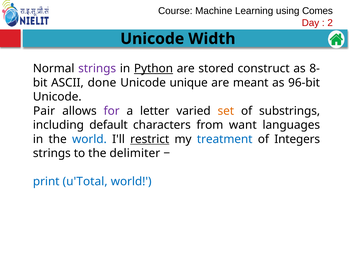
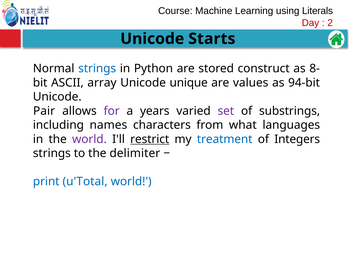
Comes: Comes -> Literals (317, 11)
Width: Width -> Starts (212, 39)
strings colour: purple -> blue (97, 68)
Python underline: present -> none (153, 68)
done: done -> array (102, 83)
meant: meant -> values (251, 83)
96-bit: 96-bit -> 94-bit (304, 83)
letter: letter -> years (155, 111)
set colour: orange -> purple (226, 111)
default: default -> names (108, 125)
want: want -> what (243, 125)
world colour: blue -> purple (89, 139)
